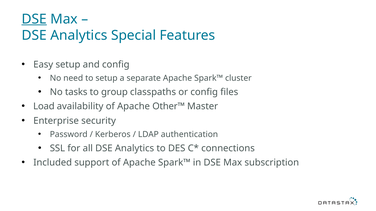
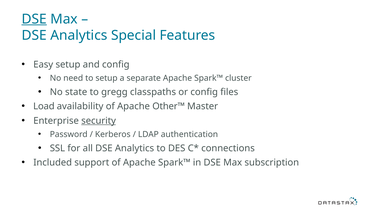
tasks: tasks -> state (76, 92)
group: group -> gregg (114, 92)
security underline: none -> present (99, 121)
